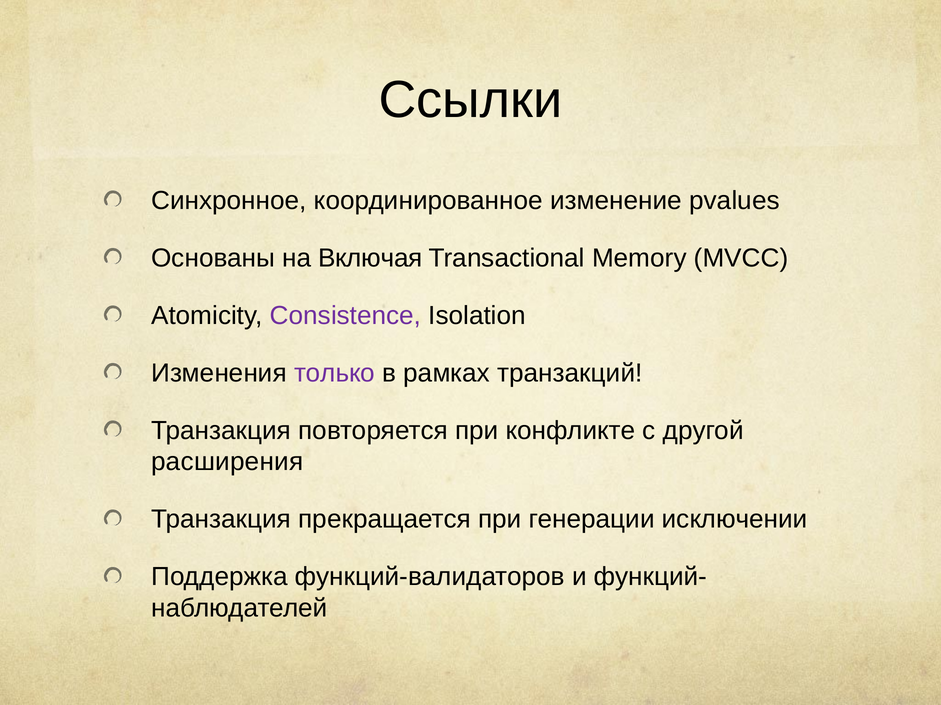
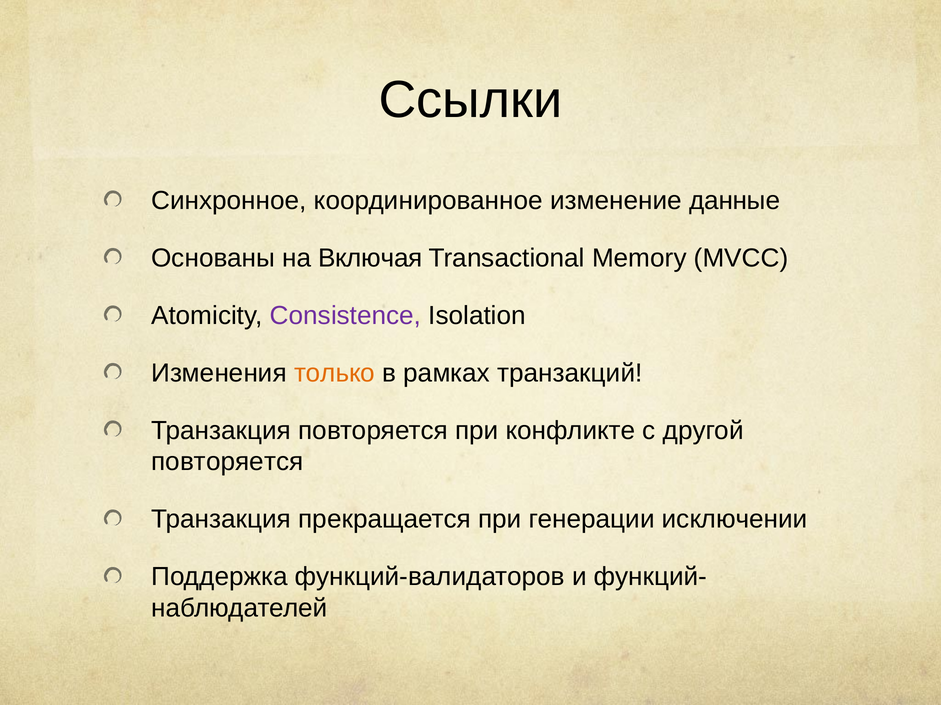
pvalues: pvalues -> данные (735, 201)
только colour: purple -> orange (334, 373)
расширения: расширения -> повторяется (227, 462)
